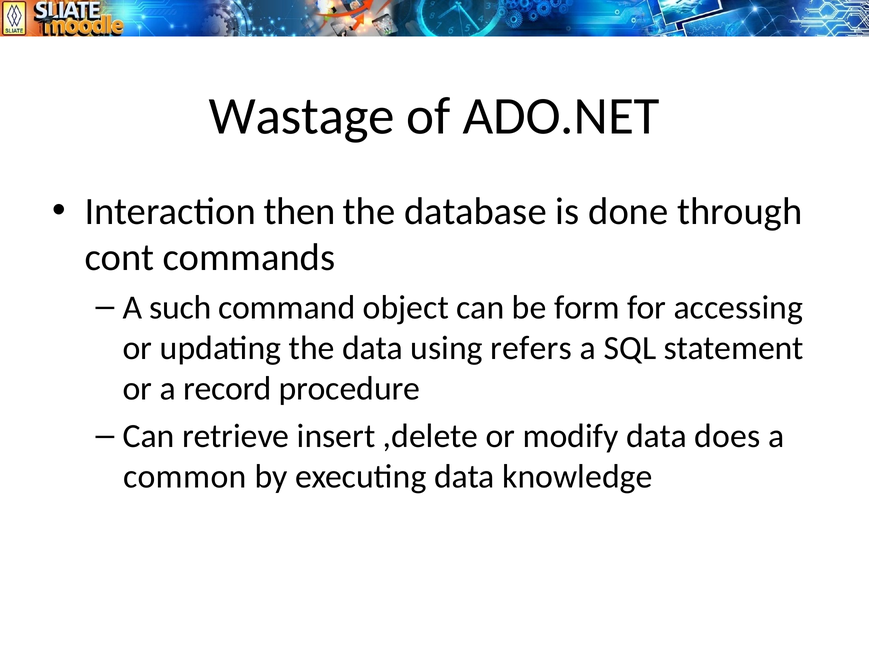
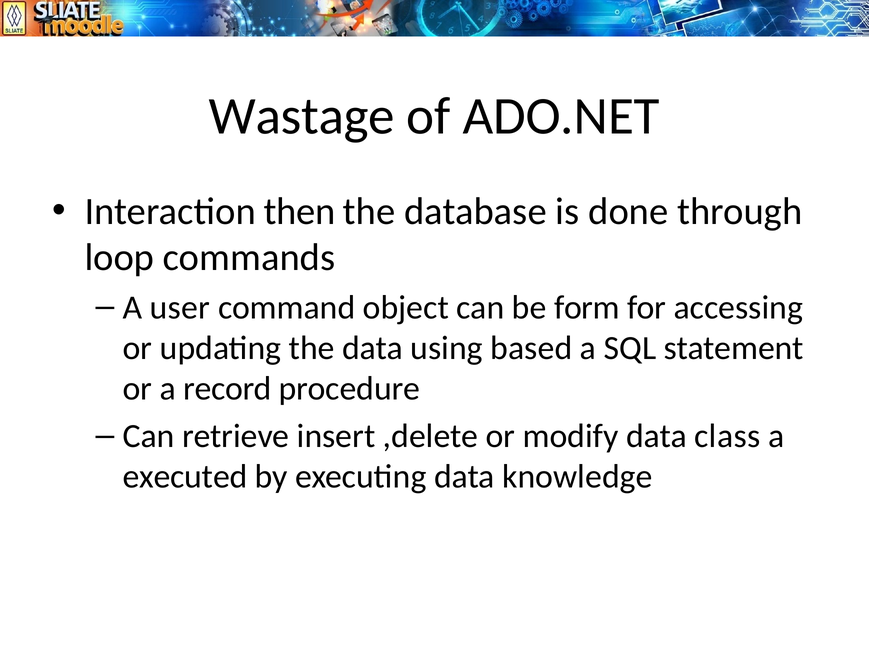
cont: cont -> loop (119, 258)
such: such -> user (180, 308)
refers: refers -> based (531, 348)
does: does -> class (727, 436)
common: common -> executed (185, 477)
